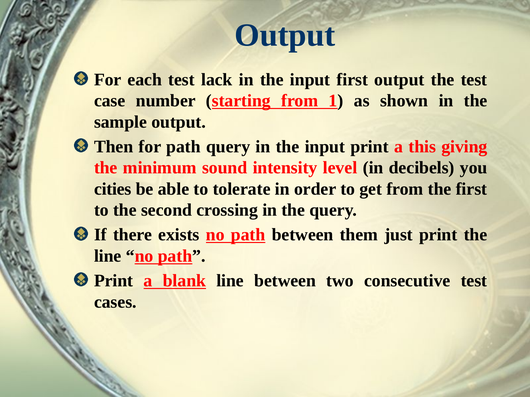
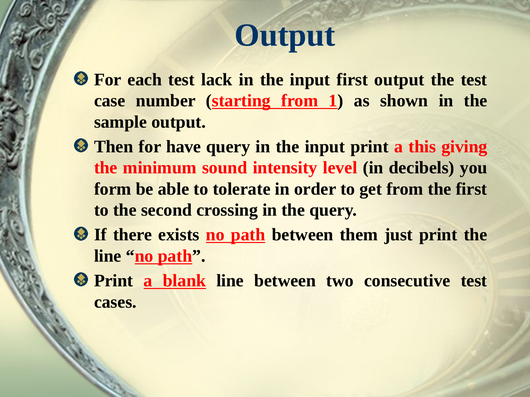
for path: path -> have (184, 147)
cities: cities -> form (113, 189)
